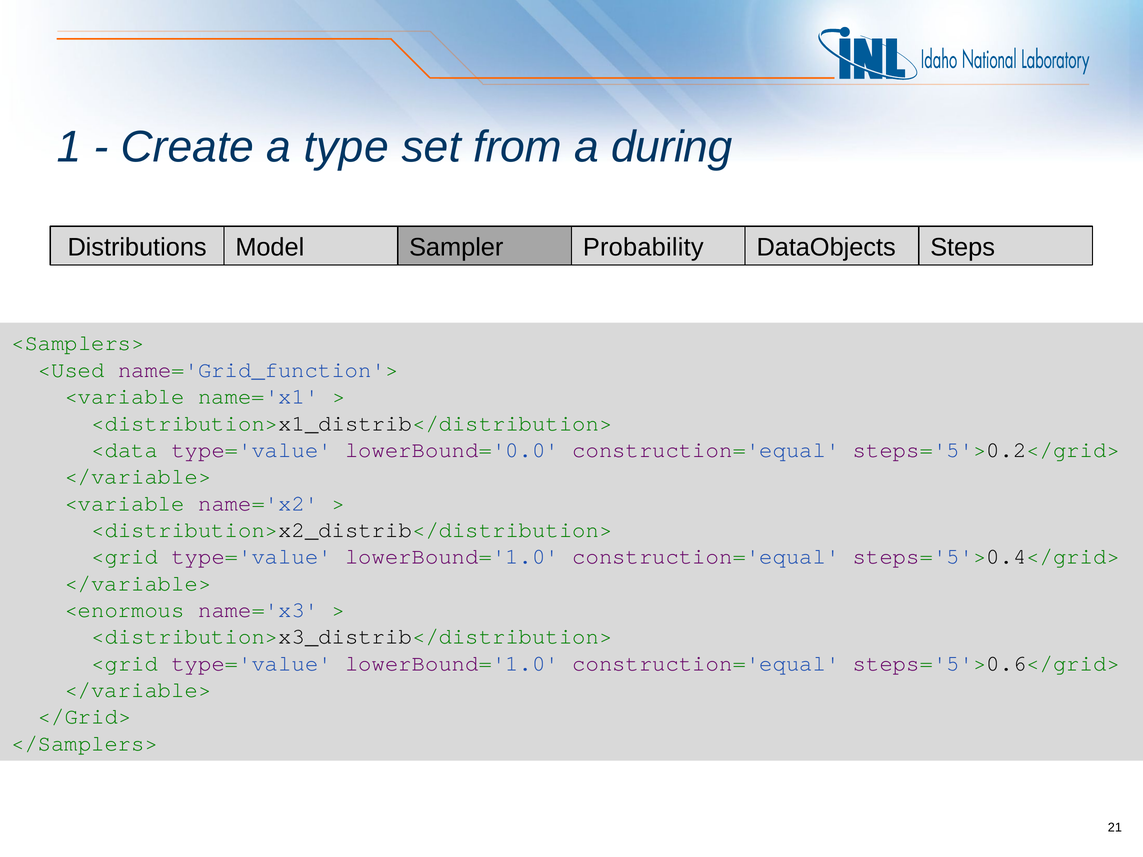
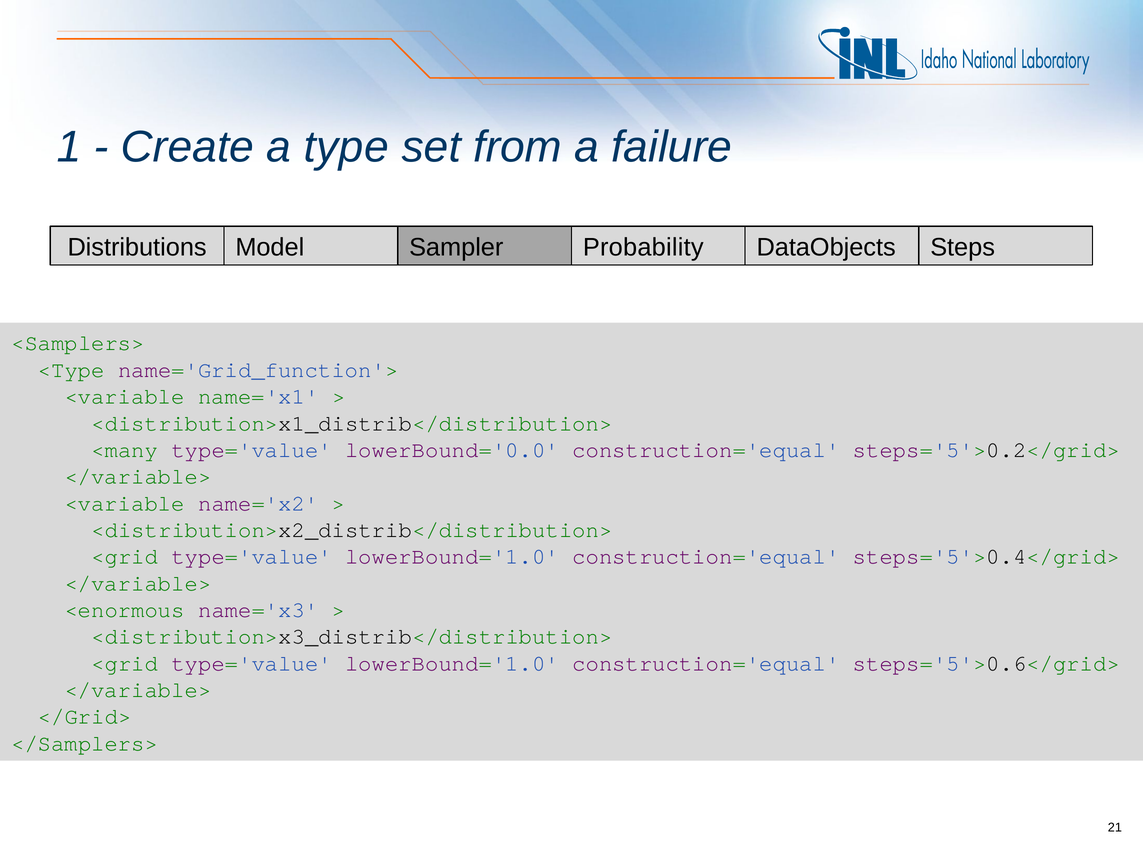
during: during -> failure (672, 147)
<Used: <Used -> <Type (71, 370)
<data: <data -> <many (125, 450)
